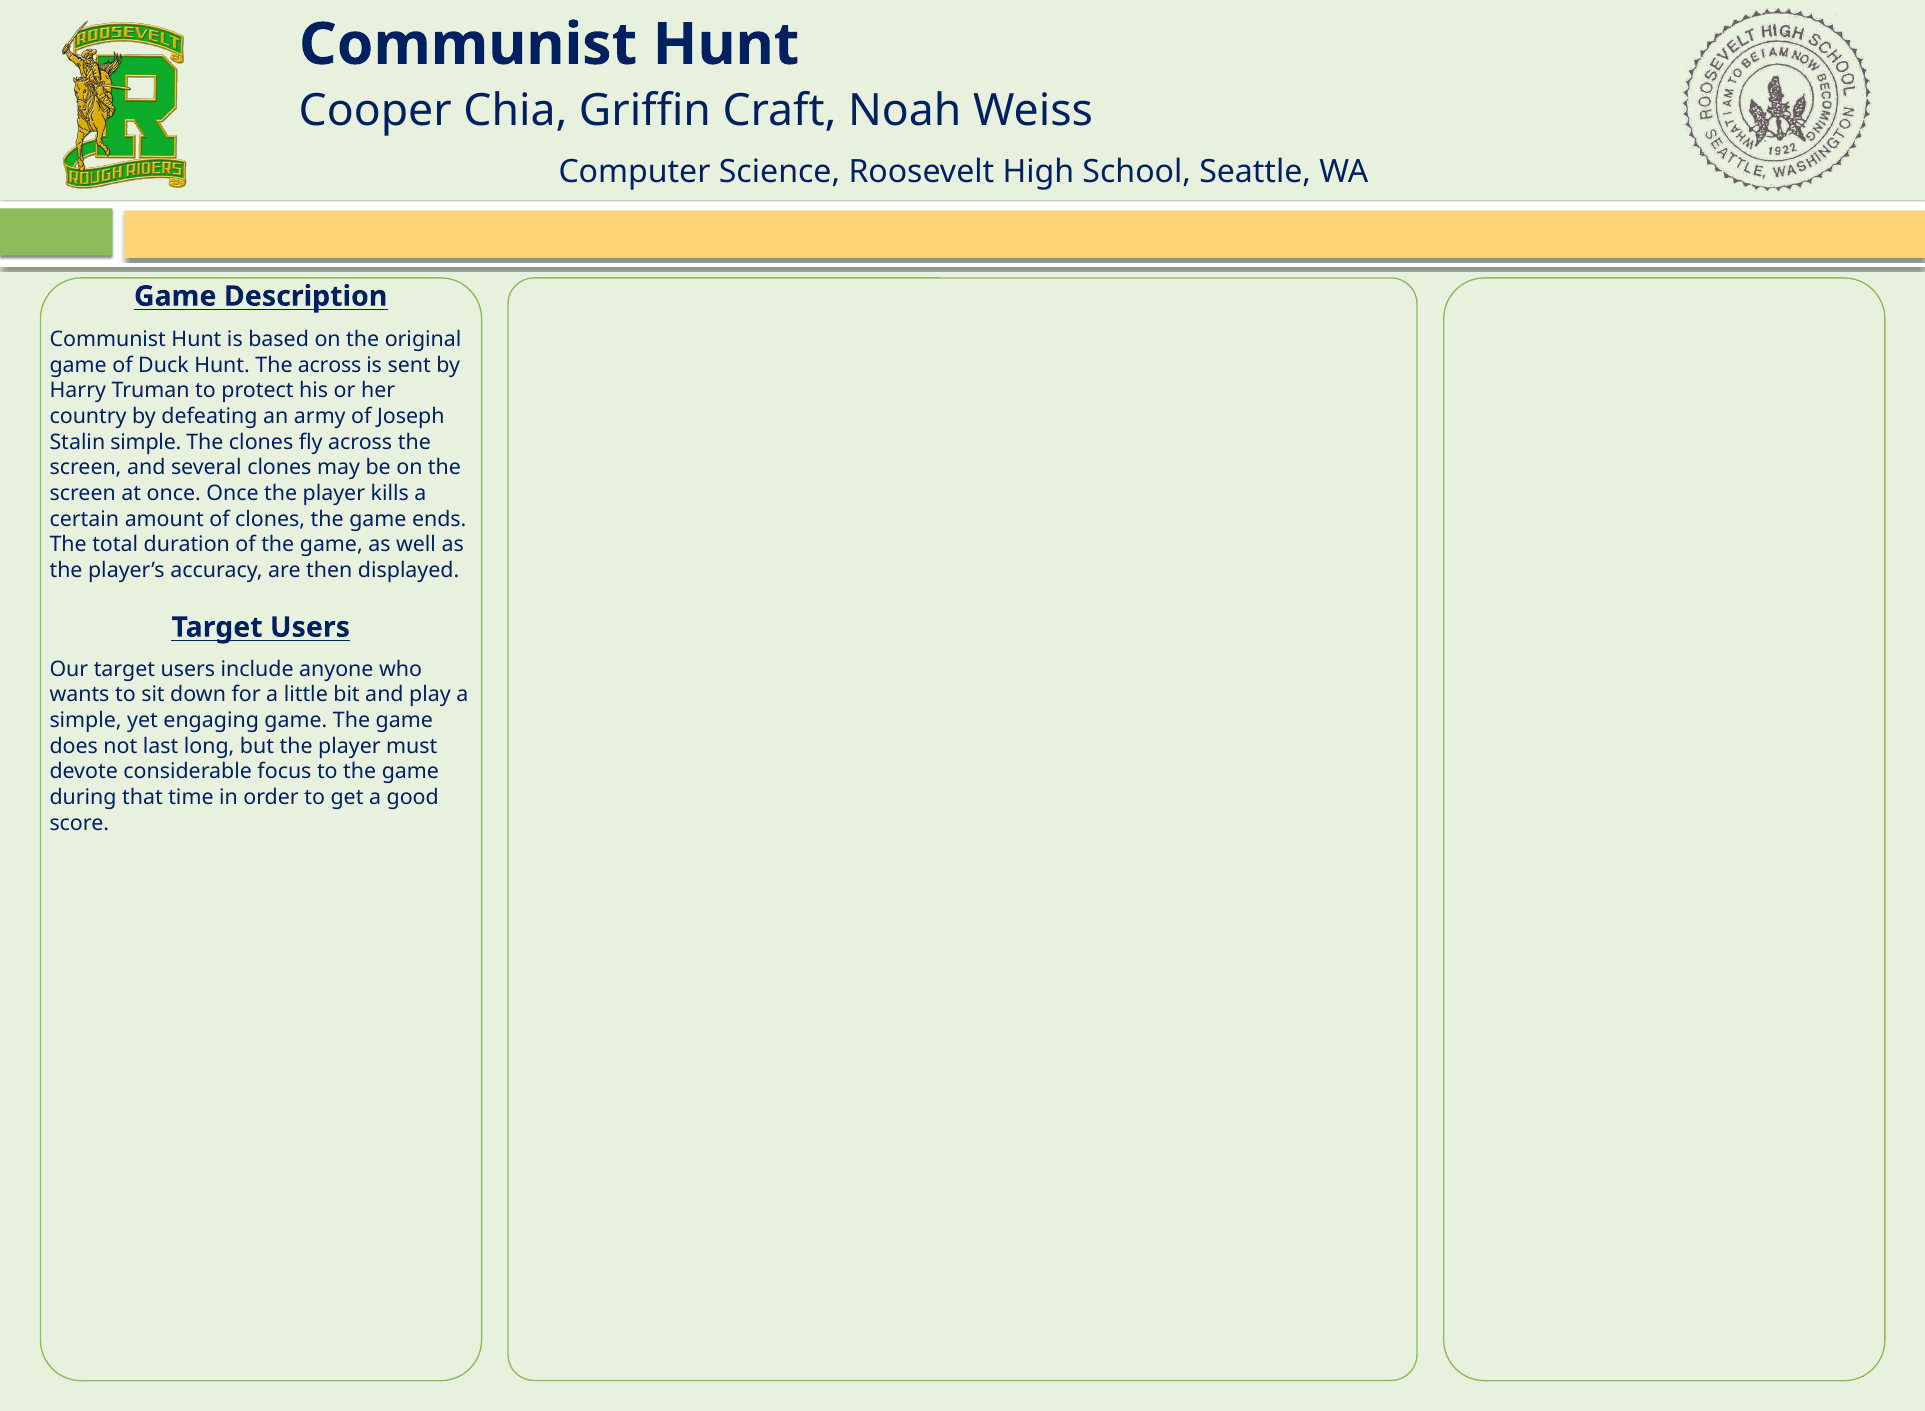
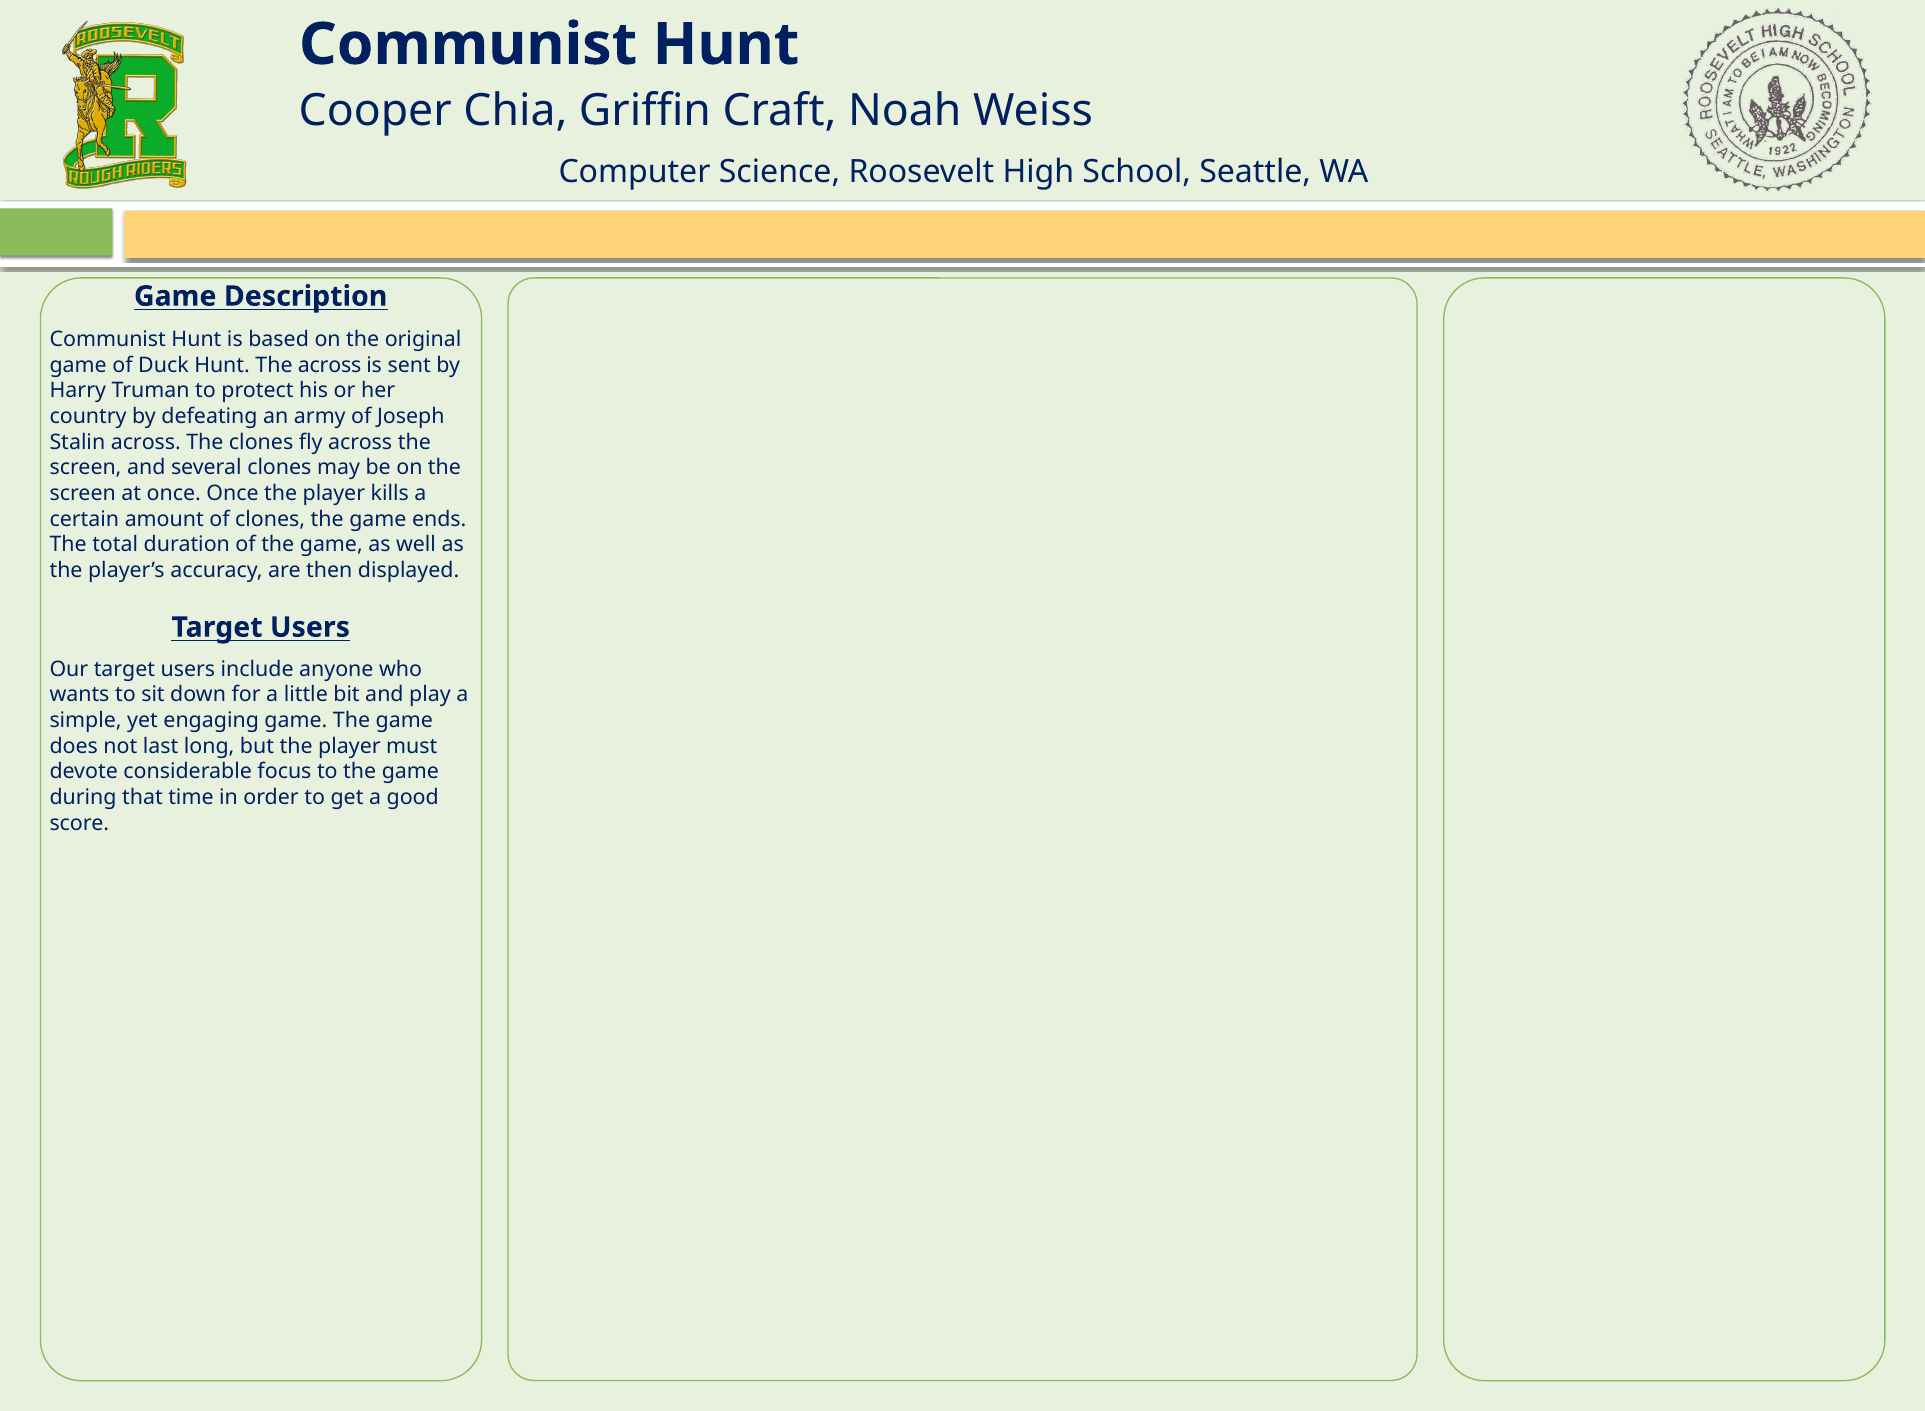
Stalin simple: simple -> across (146, 442)
